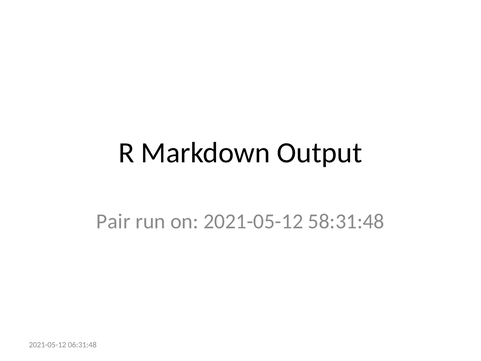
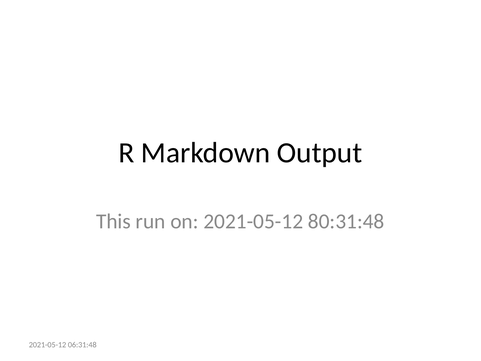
Pair: Pair -> This (114, 221)
58:31:48: 58:31:48 -> 80:31:48 (346, 221)
